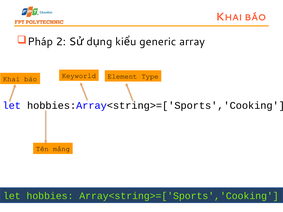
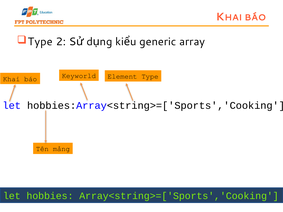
Pháp: Pháp -> Type (40, 42)
